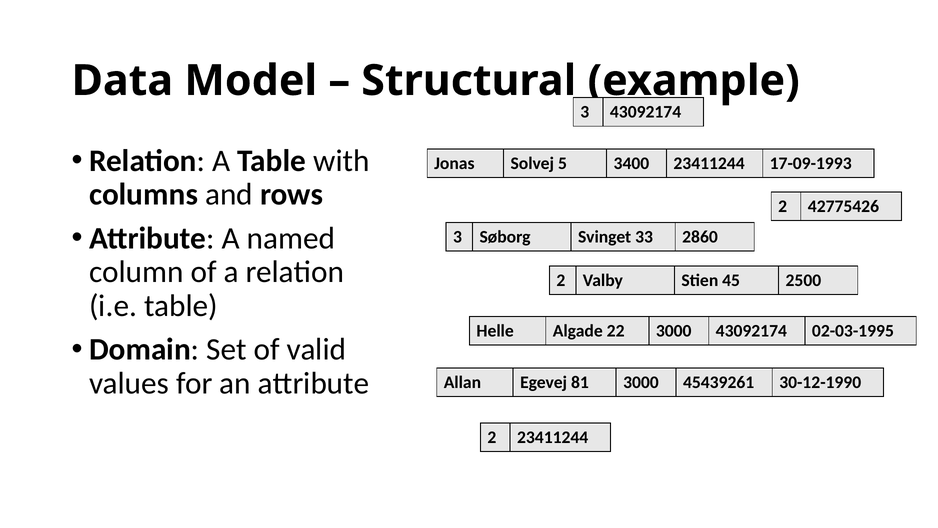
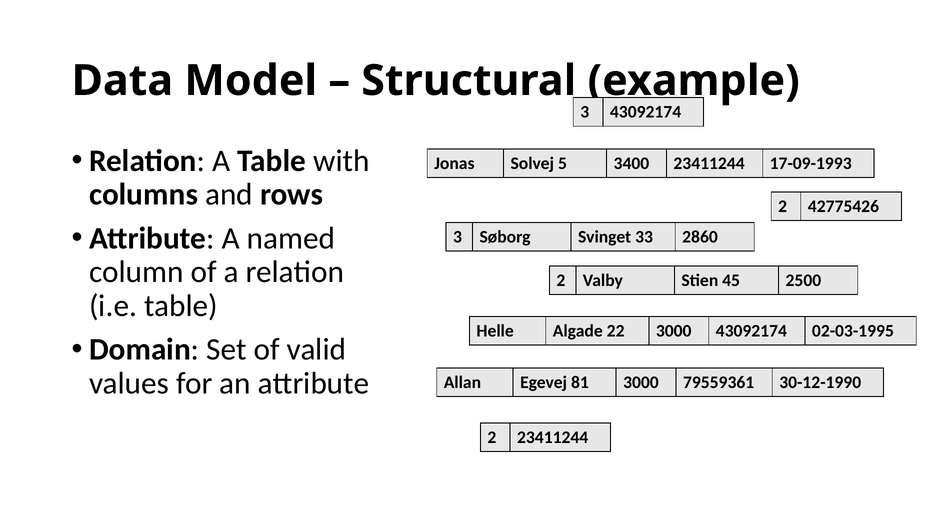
45439261: 45439261 -> 79559361 (719, 382)
